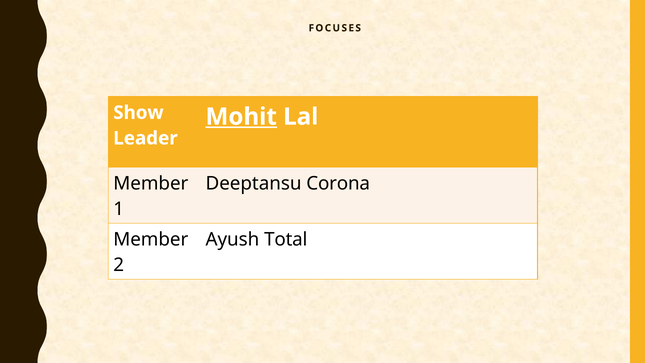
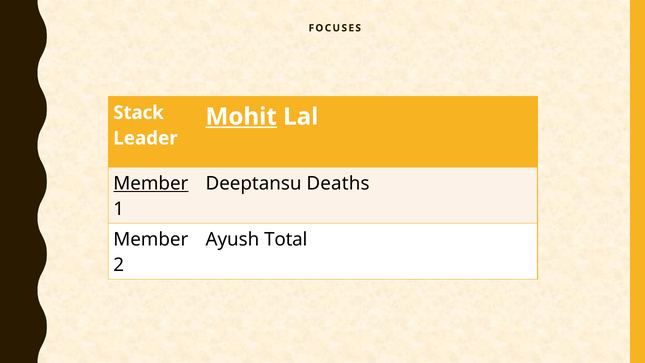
Show: Show -> Stack (138, 113)
Member underline: none -> present (151, 183)
Corona: Corona -> Deaths (338, 183)
